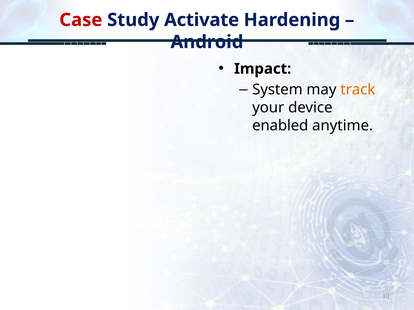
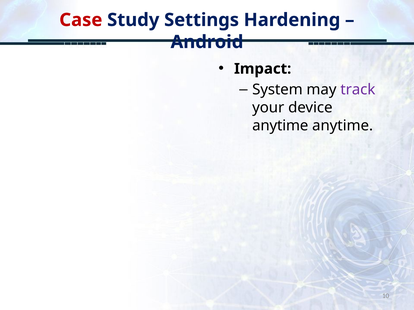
Activate: Activate -> Settings (202, 20)
track colour: orange -> purple (358, 90)
enabled: enabled -> anytime (280, 126)
